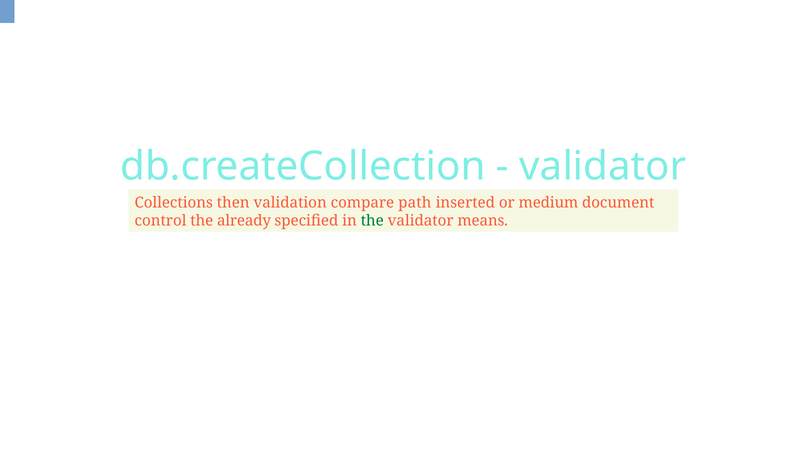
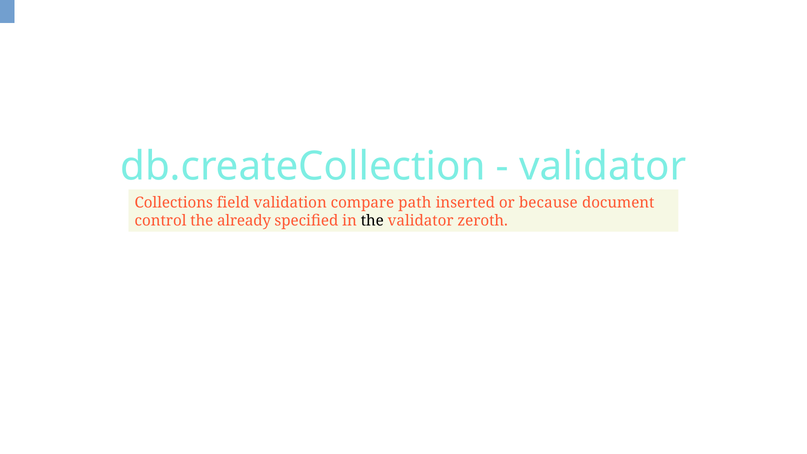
then: then -> field (233, 203)
medium: medium -> because (548, 203)
the colour: green -> black (372, 221)
means: means -> zeroth (483, 221)
